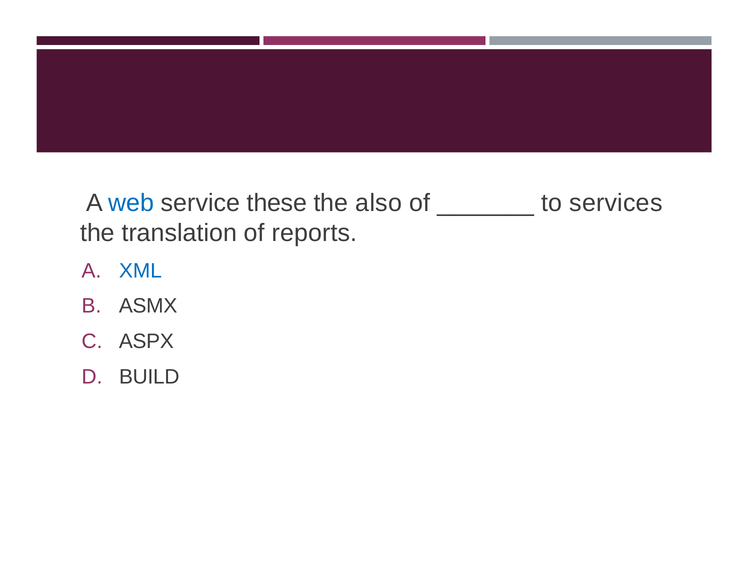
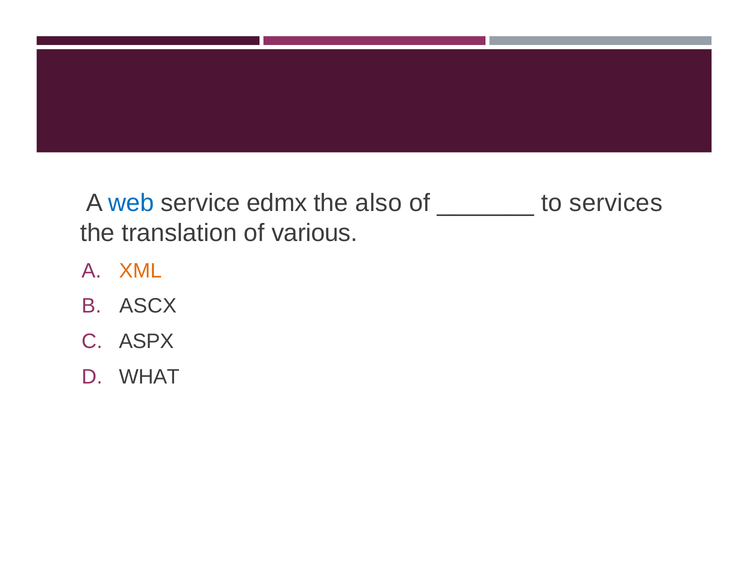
these: these -> edmx (277, 203)
reports: reports -> various (315, 233)
XML colour: blue -> orange (140, 271)
ASMX: ASMX -> ASCX (148, 306)
BUILD: BUILD -> WHAT (149, 377)
